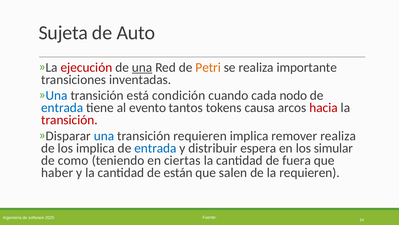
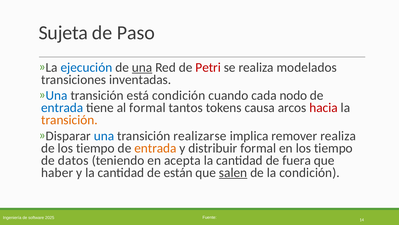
Auto: Auto -> Paso (136, 33)
ejecución colour: red -> blue (86, 67)
Petri colour: orange -> red (208, 67)
importante: importante -> modelados (307, 67)
al evento: evento -> formal (147, 108)
transición colour: red -> orange (69, 120)
transición requieren: requieren -> realizarse (200, 136)
de los implica: implica -> tiempo (95, 148)
entrada colour: blue -> orange (155, 148)
distribuir espera: espera -> formal (258, 148)
en los simular: simular -> tiempo (333, 148)
como: como -> datos (73, 160)
ciertas: ciertas -> acepta (182, 160)
salen underline: none -> present (233, 172)
la requieren: requieren -> condición (310, 172)
